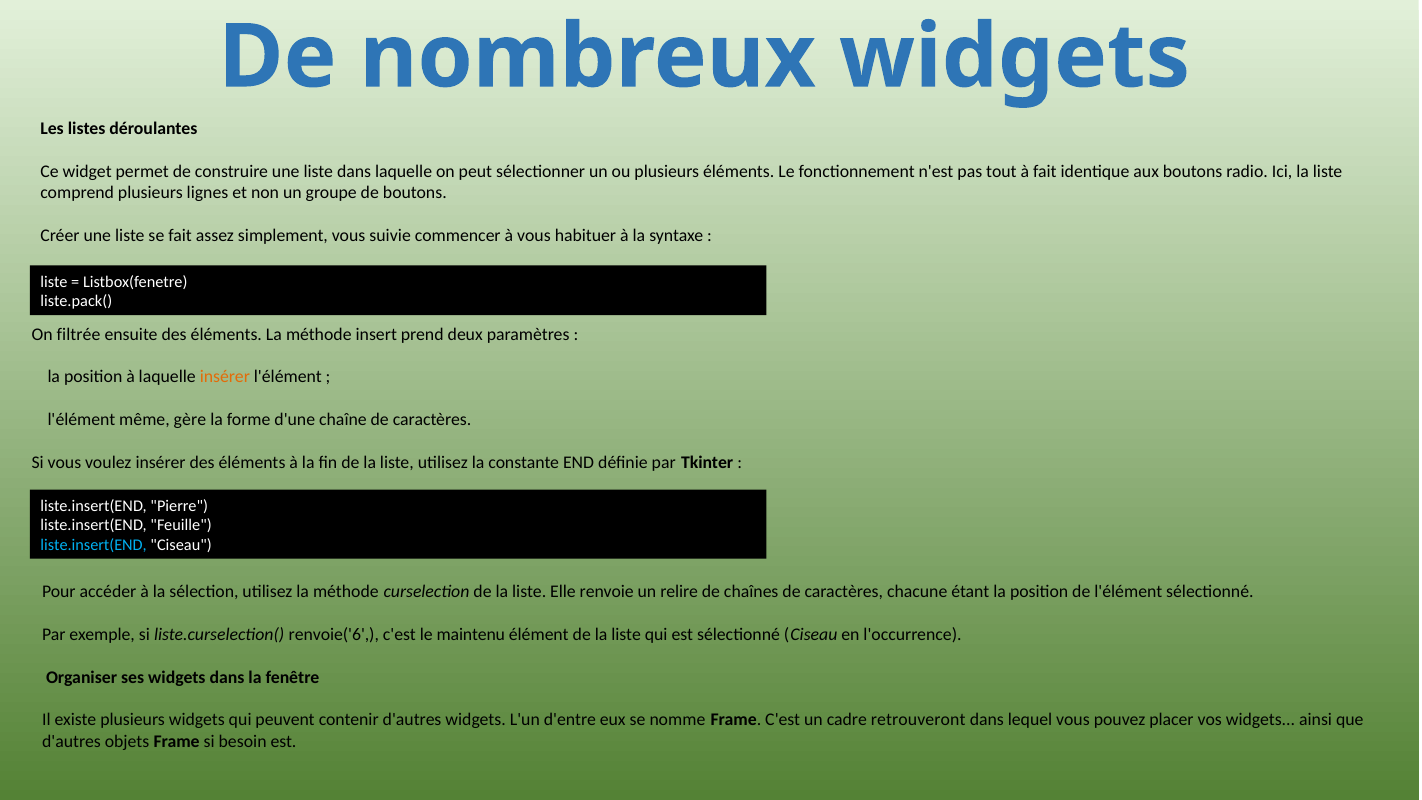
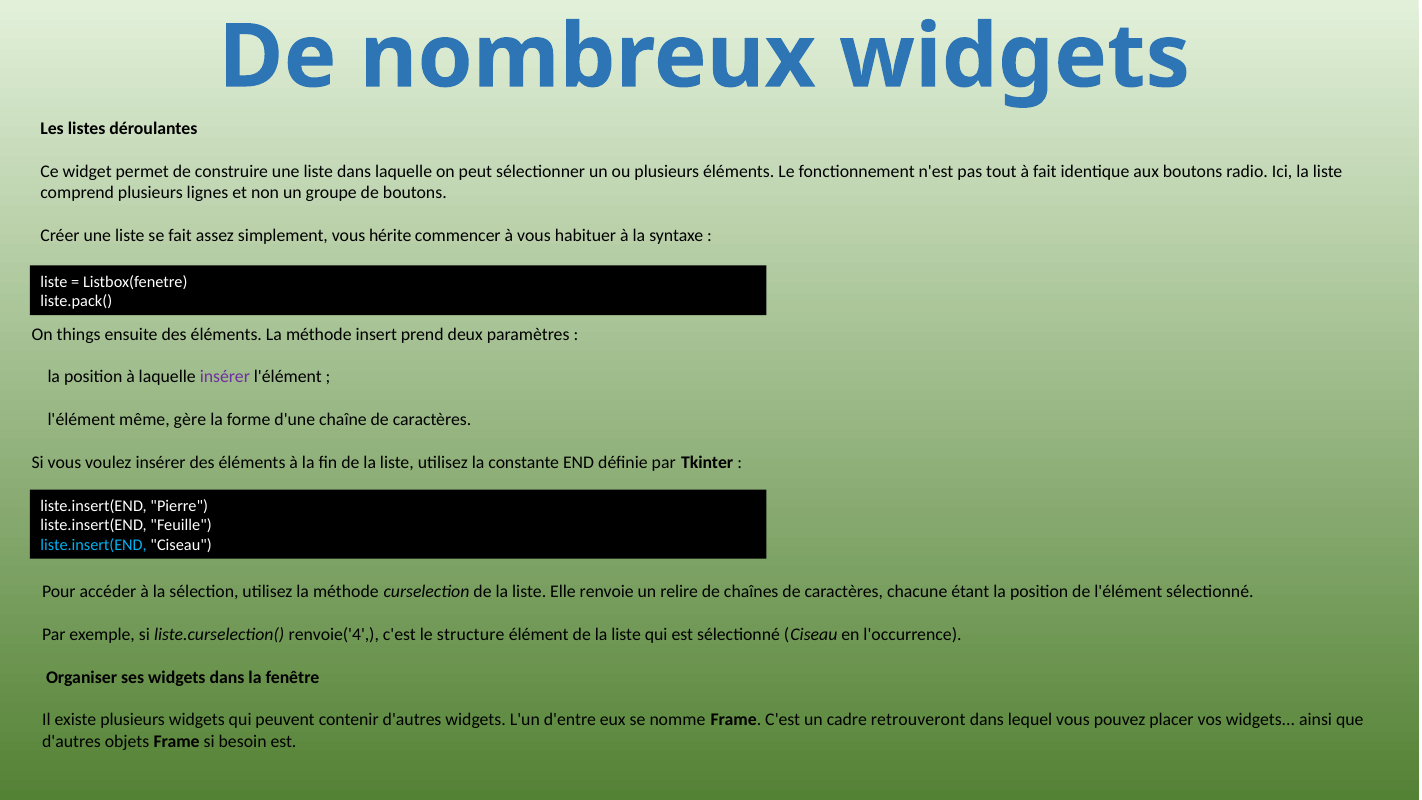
suivie: suivie -> hérite (390, 235)
filtrée: filtrée -> things (79, 334)
insérer colour: orange -> purple (225, 377)
renvoie('6: renvoie('6 -> renvoie('4 (334, 635)
maintenu: maintenu -> structure (471, 635)
